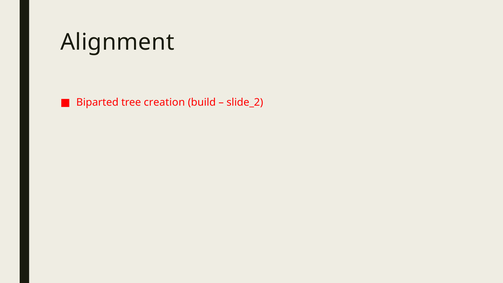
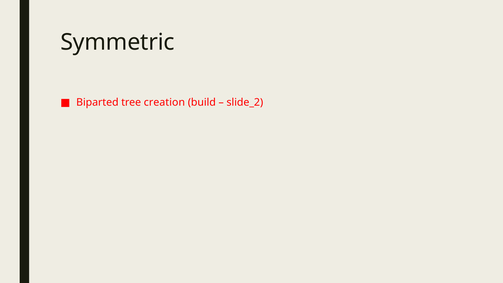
Alignment: Alignment -> Symmetric (118, 42)
